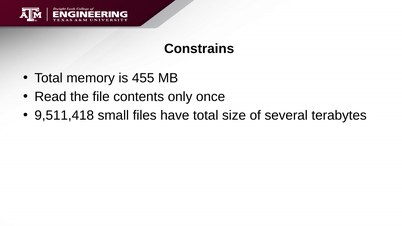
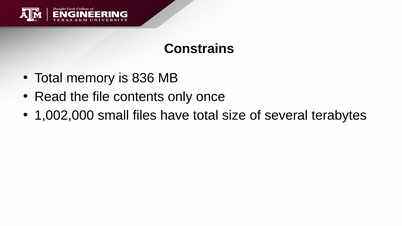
455: 455 -> 836 (143, 78)
9,511,418: 9,511,418 -> 1,002,000 (64, 116)
